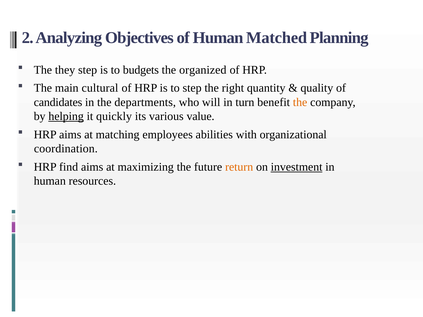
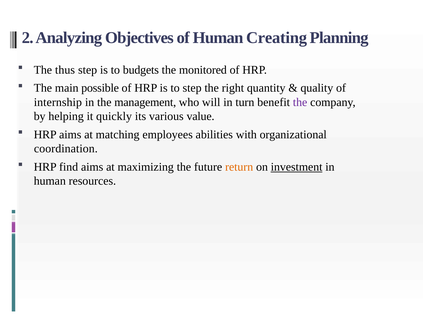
Matched: Matched -> Creating (277, 38)
they: they -> thus (65, 70)
organized: organized -> monitored (203, 70)
cultural: cultural -> possible (100, 88)
candidates: candidates -> internship (58, 102)
departments: departments -> management (145, 102)
the colour: orange -> purple (300, 102)
helping underline: present -> none (66, 116)
